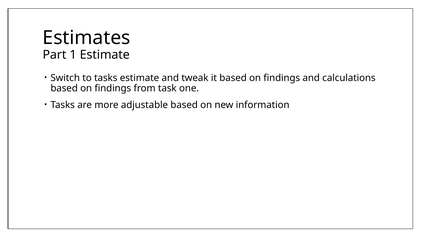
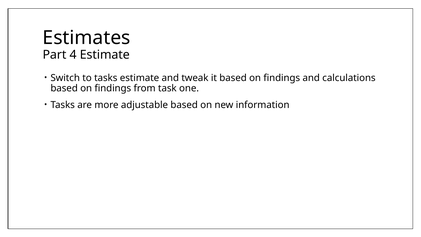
1: 1 -> 4 (73, 55)
